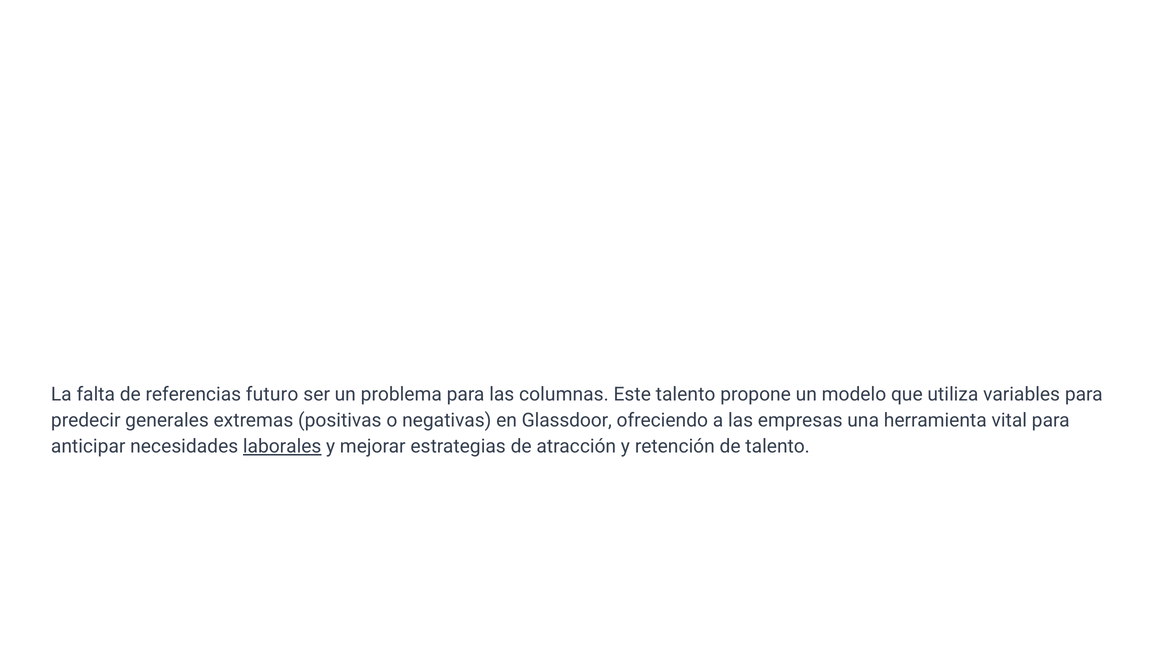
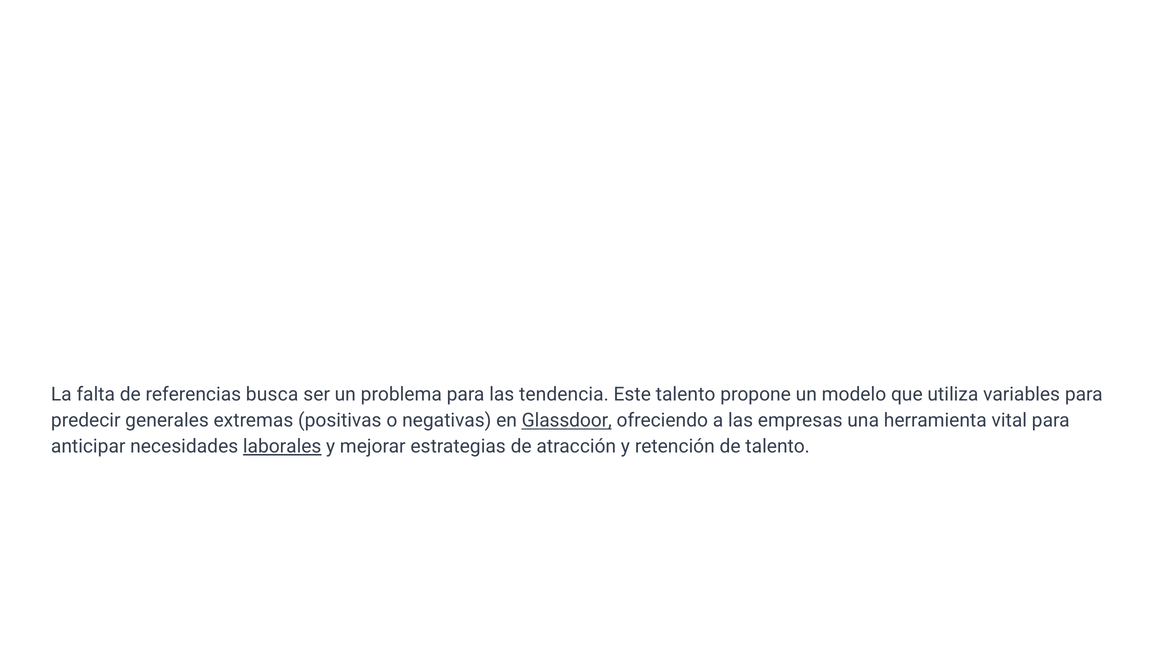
futuro: futuro -> busca (272, 395)
columnas: columnas -> tendencia (564, 395)
Glassdoor underline: none -> present (567, 421)
